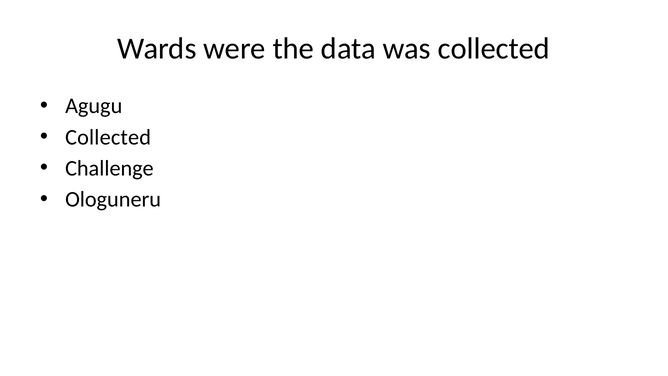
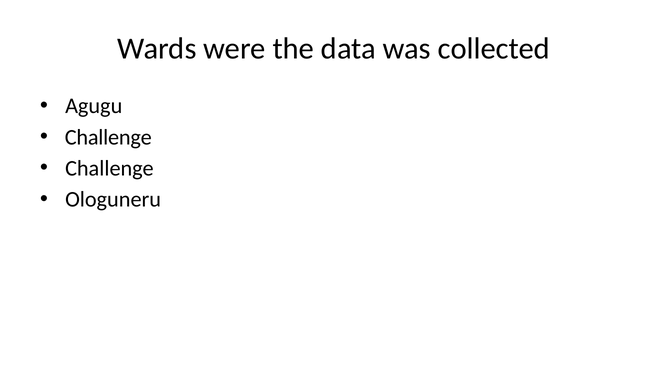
Collected: Collected -> Challenge (108, 137)
